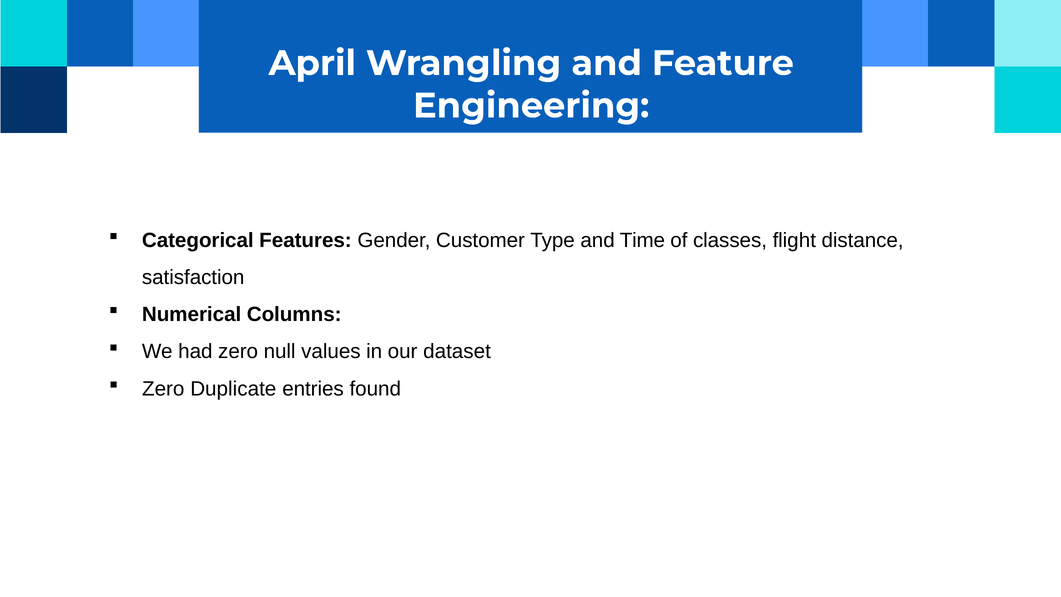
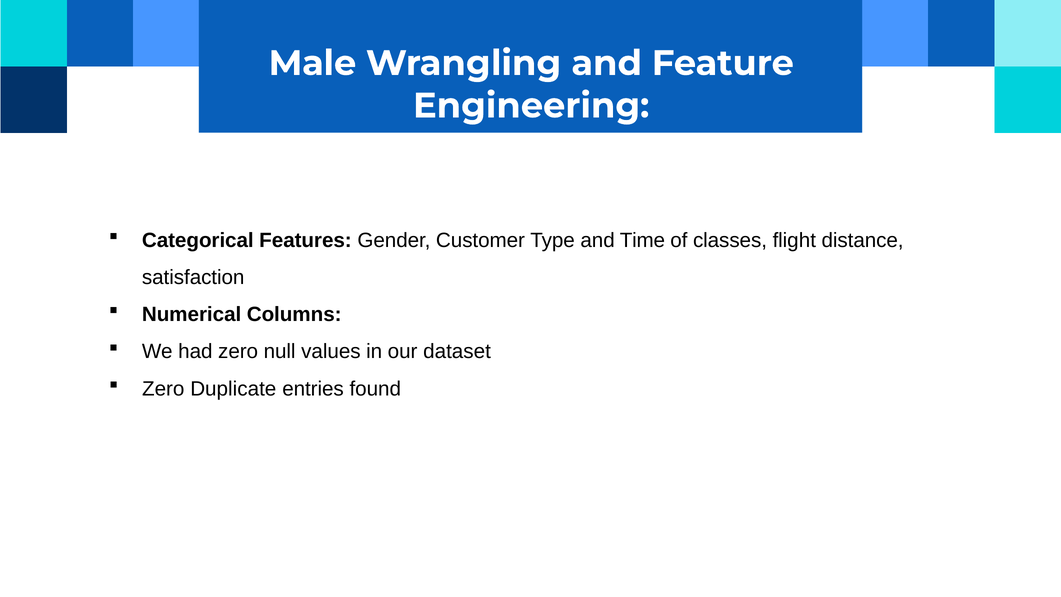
April: April -> Male (312, 63)
